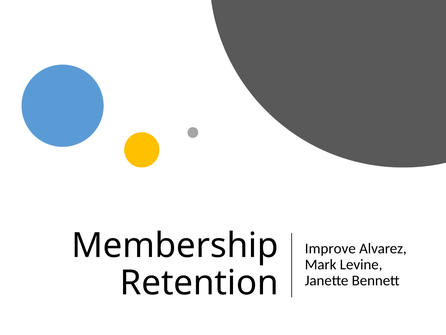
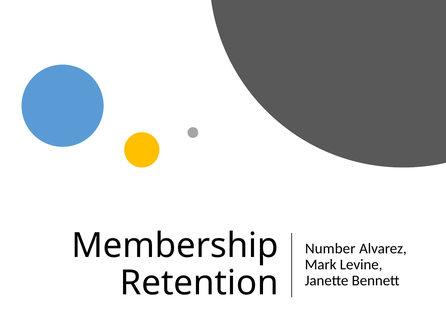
Improve: Improve -> Number (330, 248)
